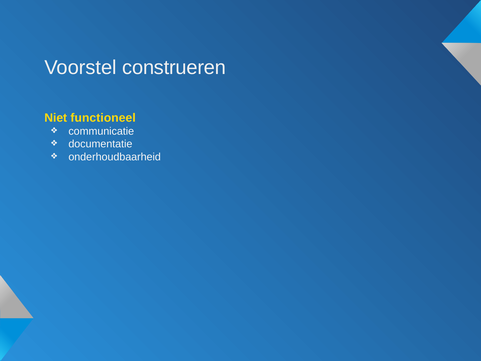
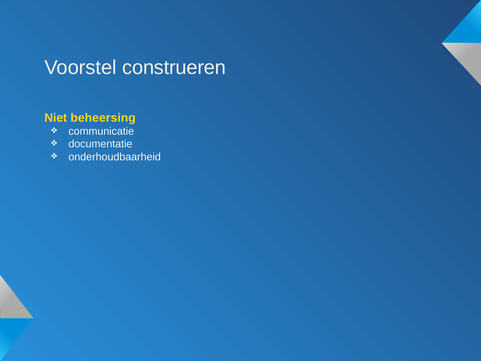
functioneel: functioneel -> beheersing (103, 118)
